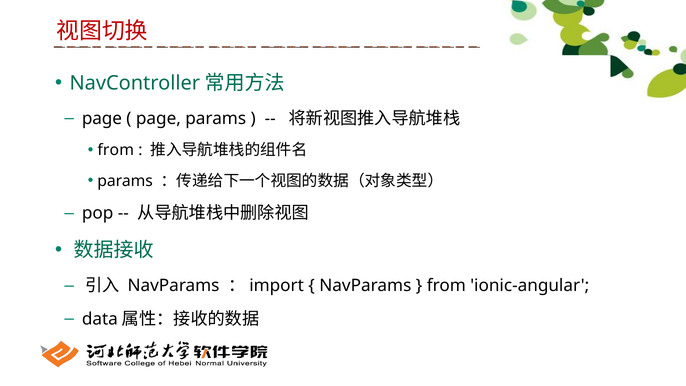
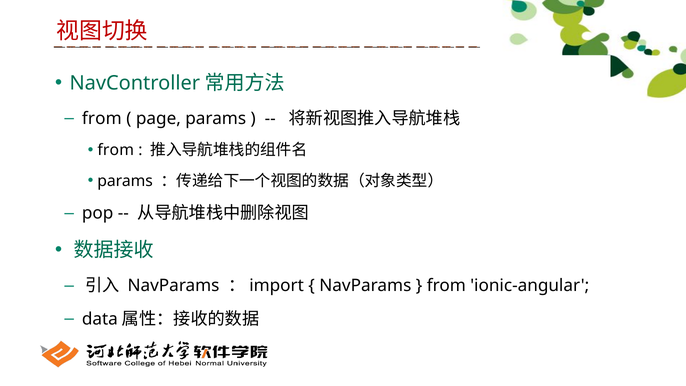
page: page -> from (102, 119)
